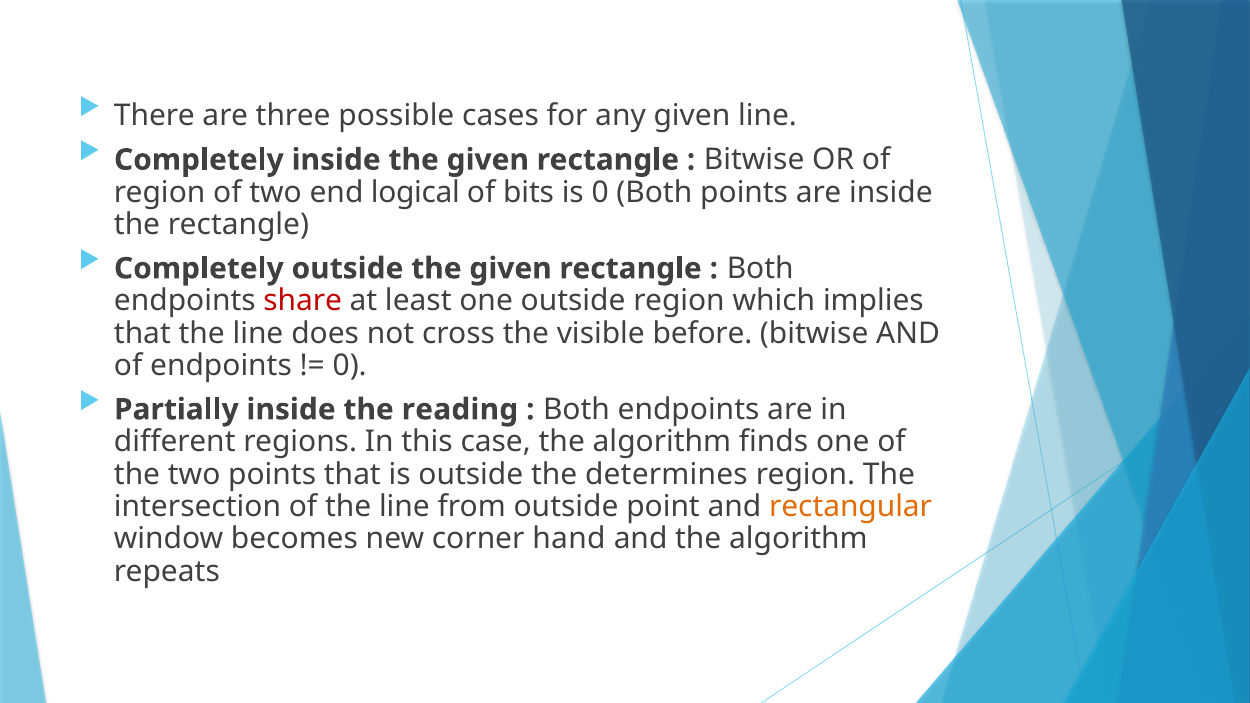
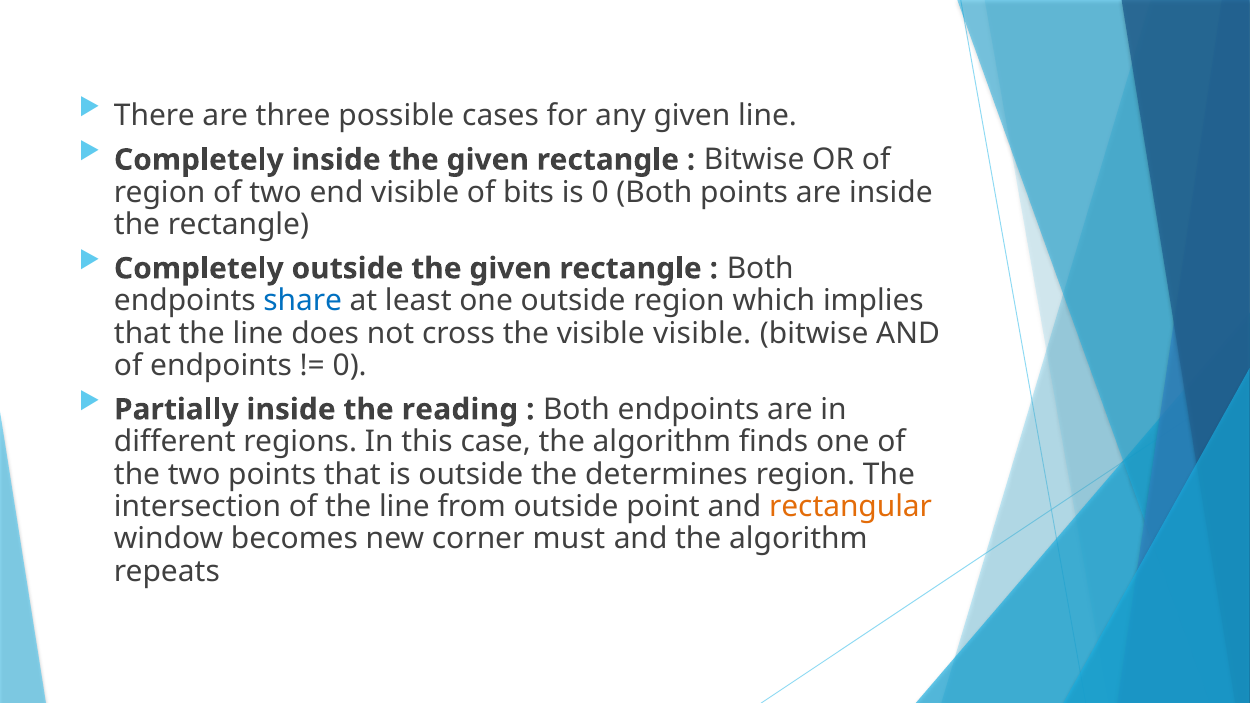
end logical: logical -> visible (415, 192)
share colour: red -> blue (303, 301)
visible before: before -> visible (702, 333)
hand: hand -> must (569, 539)
